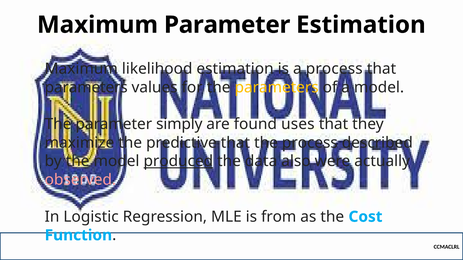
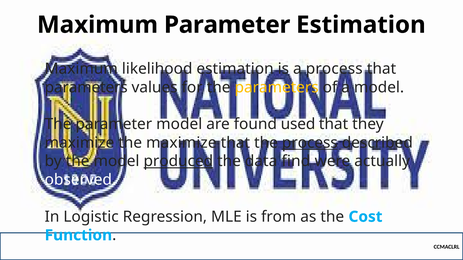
parameter simply: simply -> model (179, 124)
uses: uses -> used (298, 124)
the predictive: predictive -> maximize (181, 143)
process underline: none -> present (310, 143)
also: also -> find (296, 162)
observed colour: pink -> white (80, 180)
